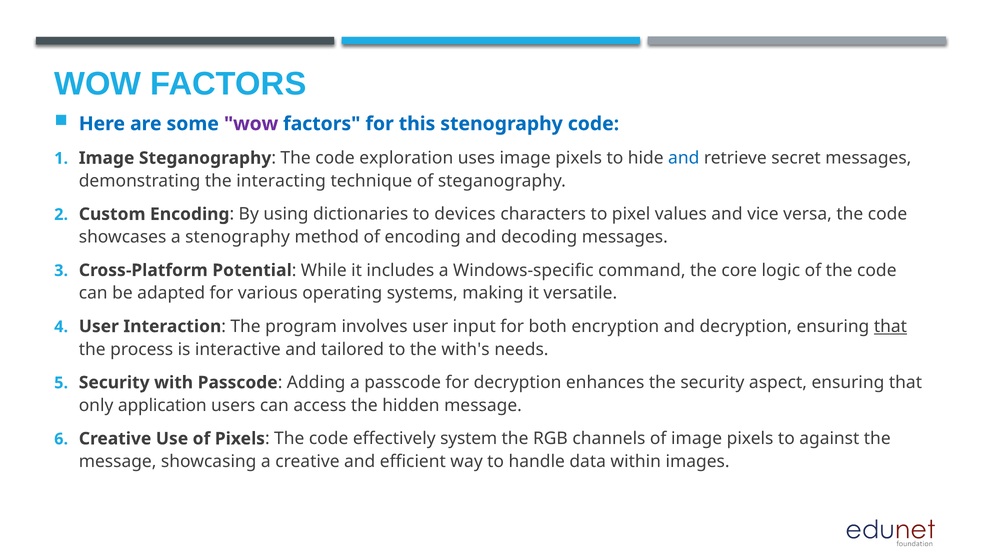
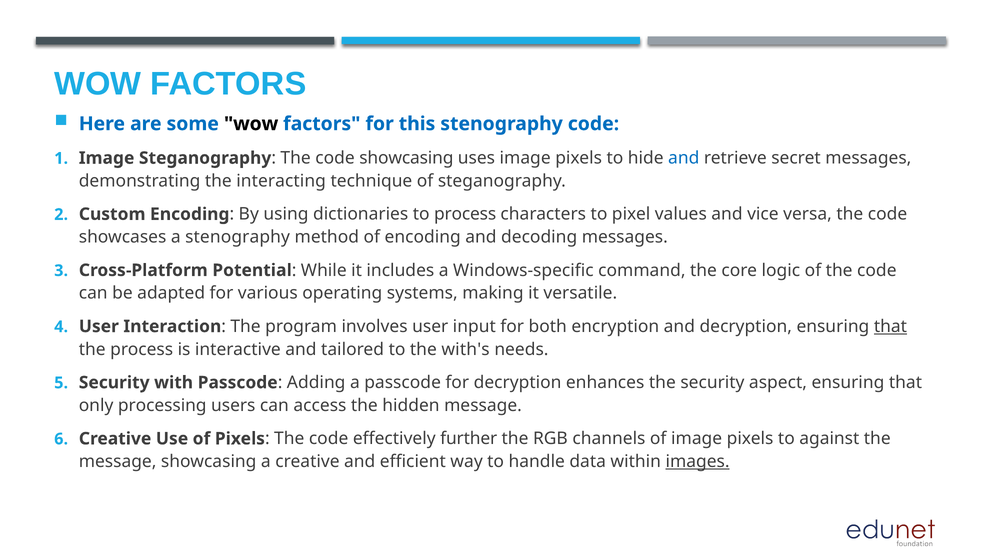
wow colour: purple -> black (251, 124)
code exploration: exploration -> showcasing (406, 158)
to devices: devices -> process (465, 214)
application: application -> processing (162, 406)
system: system -> further (469, 439)
images underline: none -> present (698, 462)
